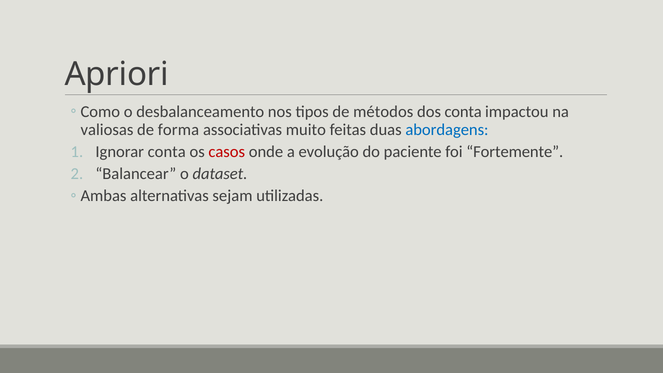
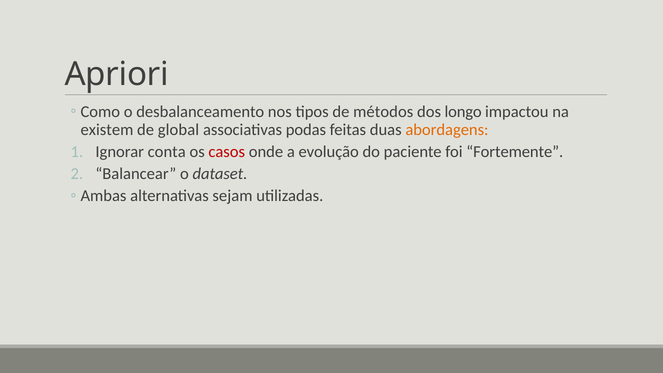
dos conta: conta -> longo (463, 112)
valiosas: valiosas -> existem (107, 130)
forma: forma -> global (178, 130)
muito: muito -> podas (306, 130)
abordagens colour: blue -> orange (447, 130)
